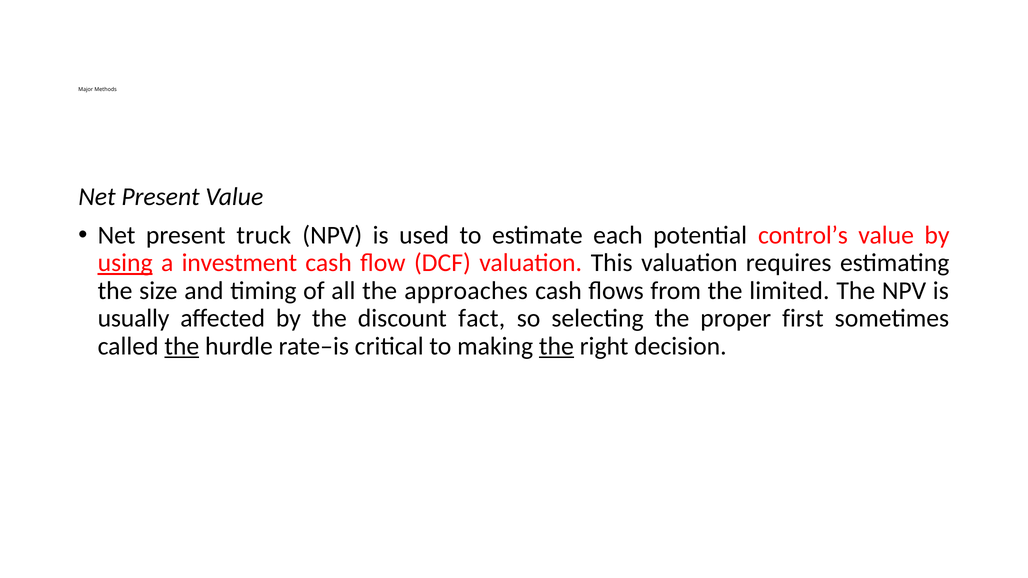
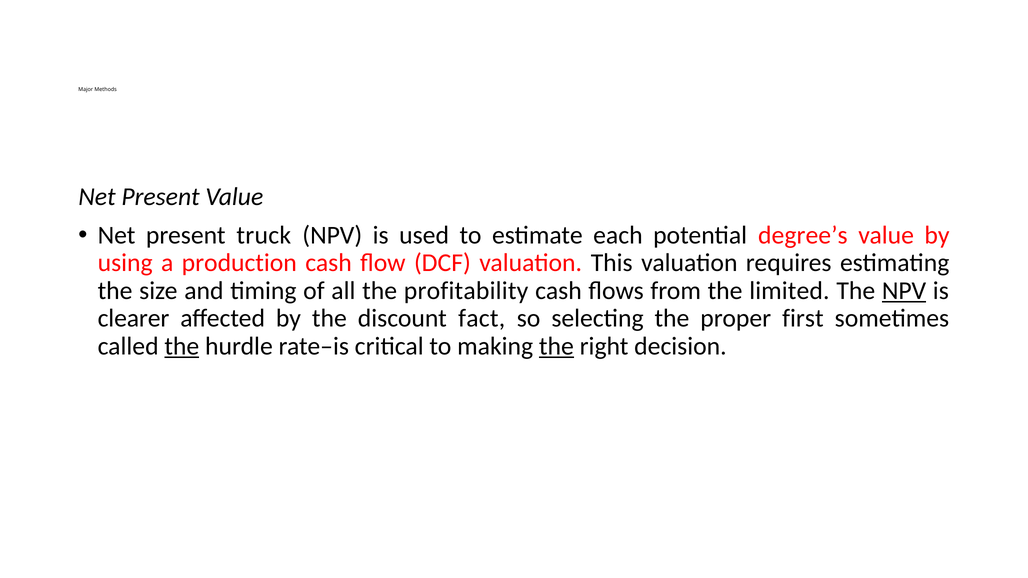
control’s: control’s -> degree’s (803, 235)
using underline: present -> none (125, 263)
investment: investment -> production (239, 263)
approaches: approaches -> profitability (466, 291)
NPV underline: none -> present (904, 291)
usually: usually -> clearer (134, 319)
